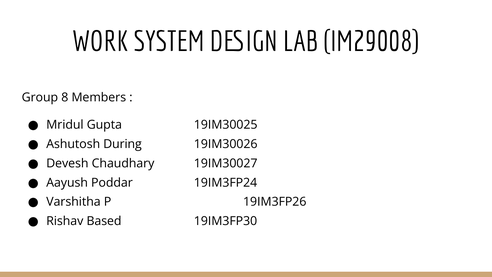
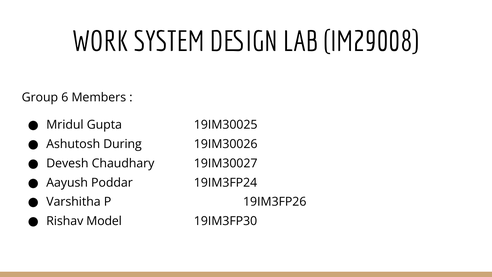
8: 8 -> 6 (65, 97)
Based: Based -> Model (104, 221)
